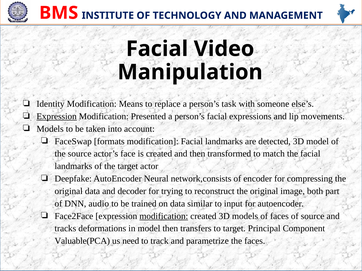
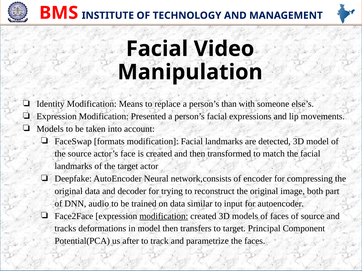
task: task -> than (229, 104)
Expression underline: present -> none (57, 117)
Valuable(PCA: Valuable(PCA -> Potential(PCA (82, 241)
need: need -> after (131, 241)
